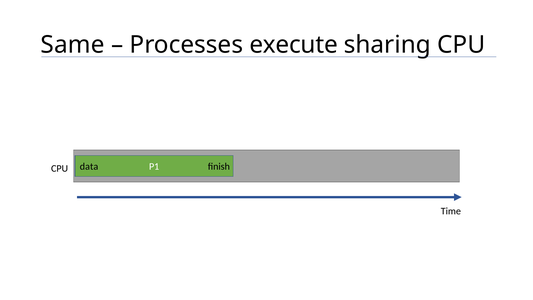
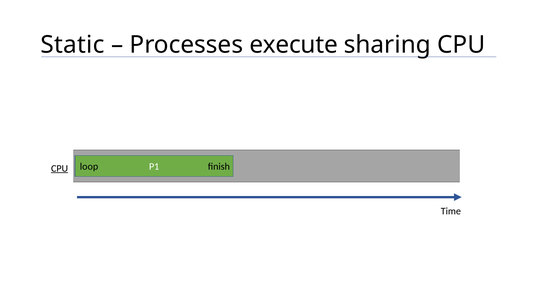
Same: Same -> Static (73, 45)
data: data -> loop (89, 166)
CPU underline: none -> present (60, 168)
